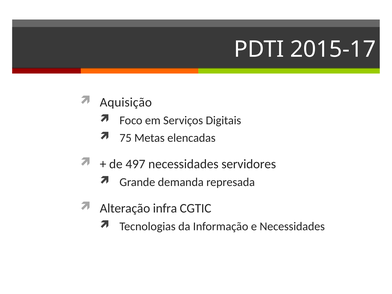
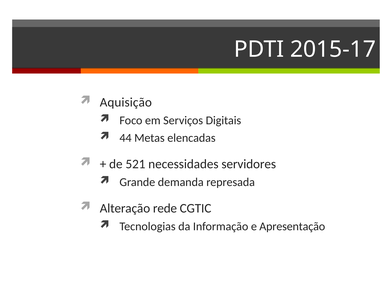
75: 75 -> 44 (126, 138)
497: 497 -> 521 (135, 164)
infra: infra -> rede (165, 208)
e Necessidades: Necessidades -> Apresentação (292, 226)
